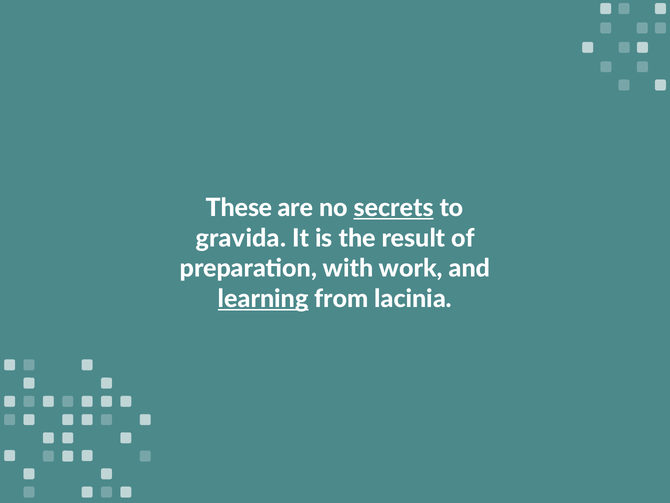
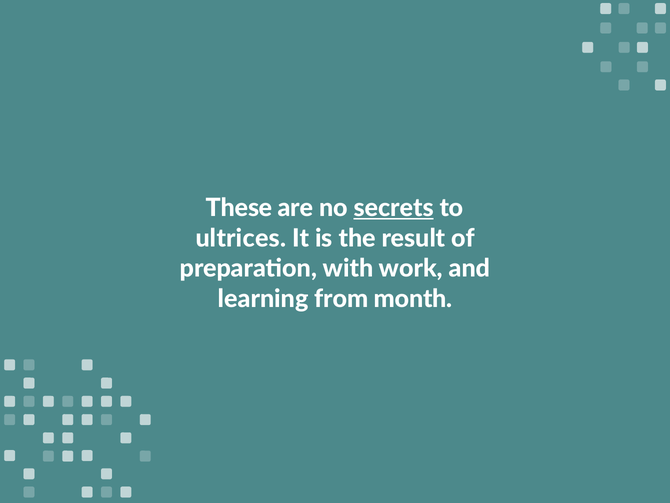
gravida: gravida -> ultrices (241, 238)
learning underline: present -> none (263, 298)
lacinia: lacinia -> month (413, 298)
